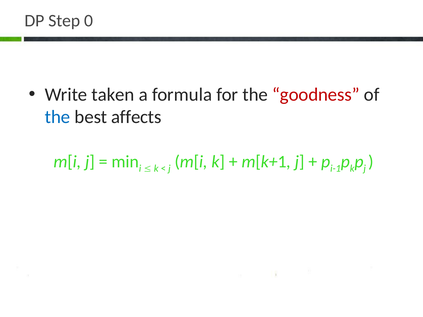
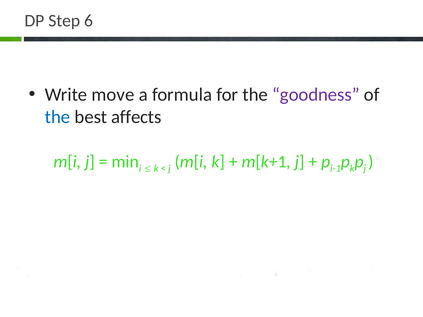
0: 0 -> 6 (89, 21)
taken: taken -> move (113, 95)
goodness colour: red -> purple (316, 95)
